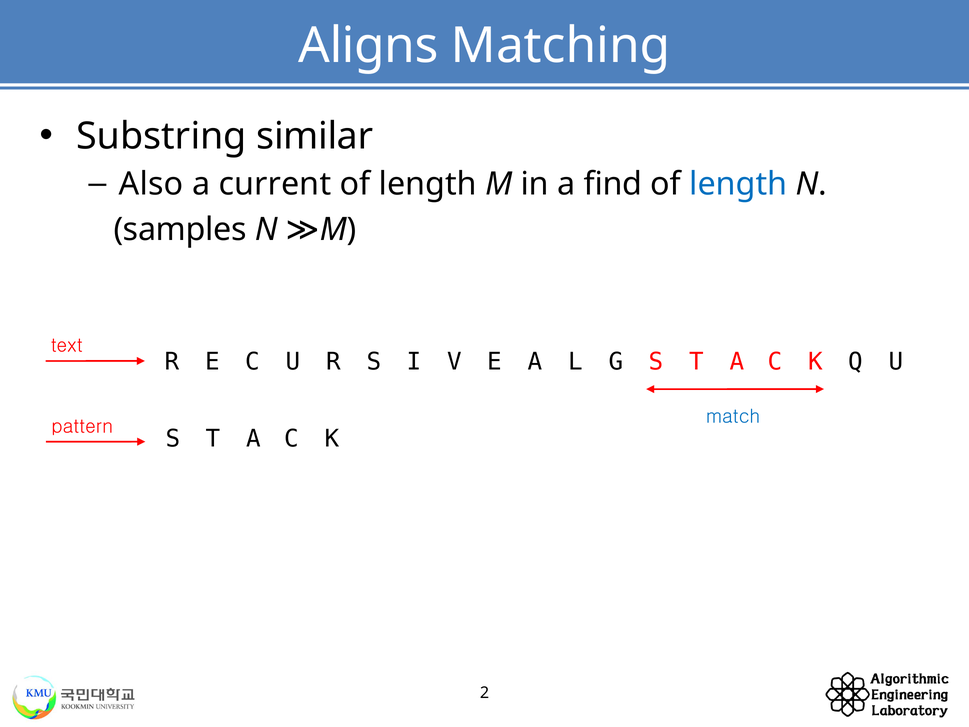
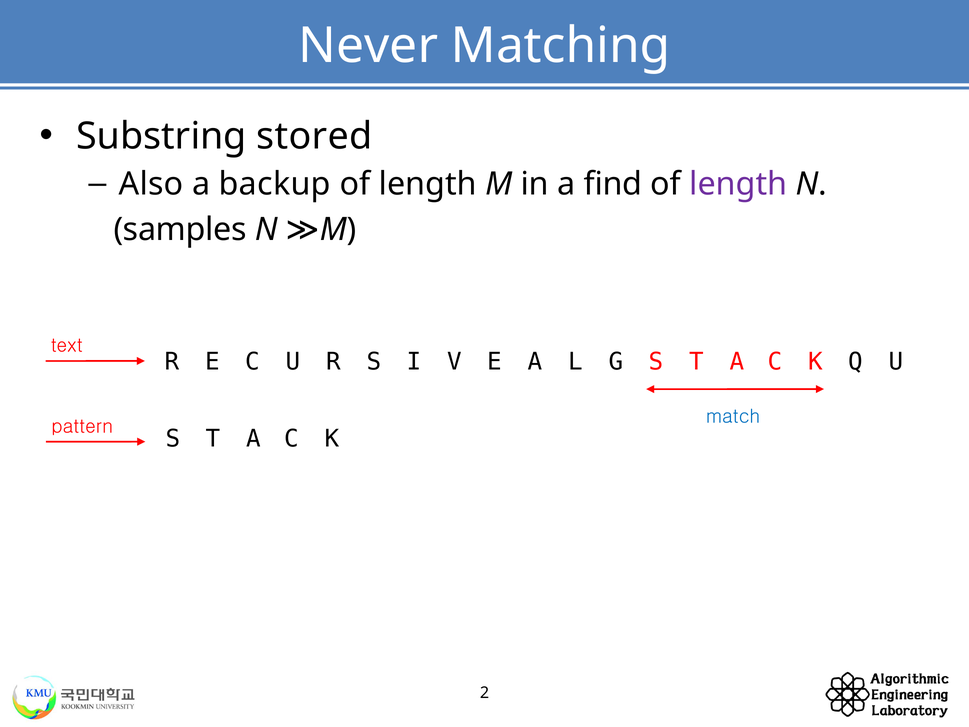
Aligns: Aligns -> Never (368, 46)
similar: similar -> stored (314, 136)
current: current -> backup (275, 184)
length colour: blue -> purple (738, 184)
